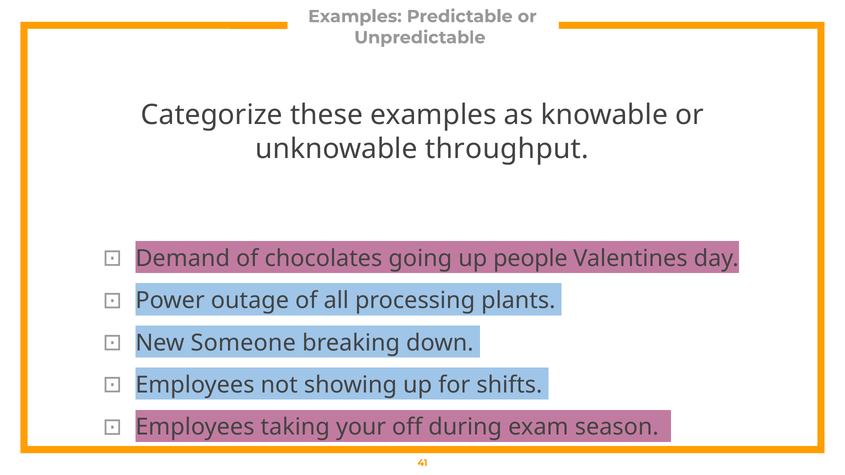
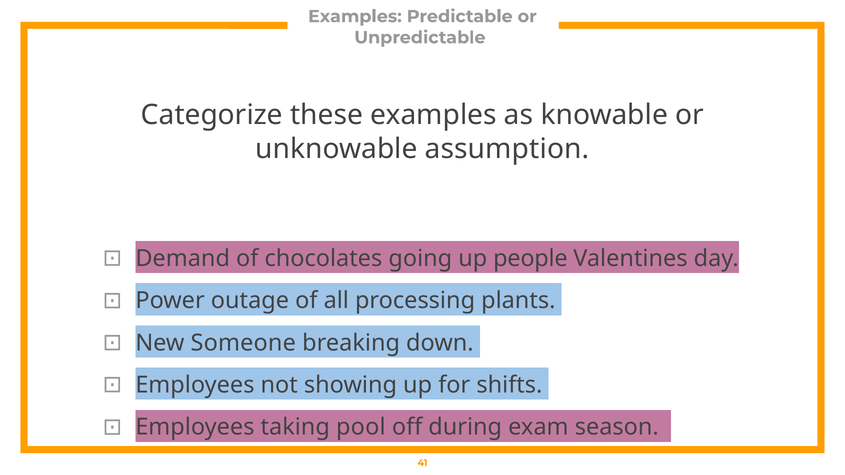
throughput: throughput -> assumption (507, 149)
your: your -> pool (361, 428)
